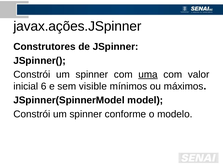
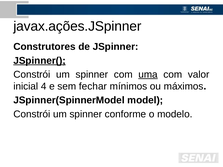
JSpinner( underline: none -> present (40, 61)
6: 6 -> 4 (44, 86)
visible: visible -> fechar (93, 86)
